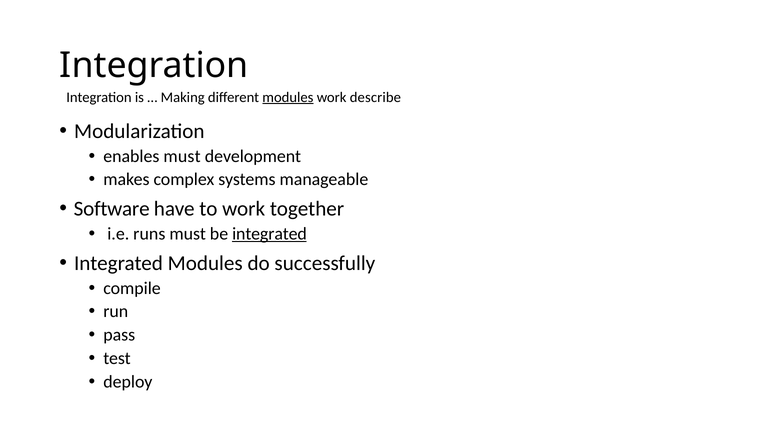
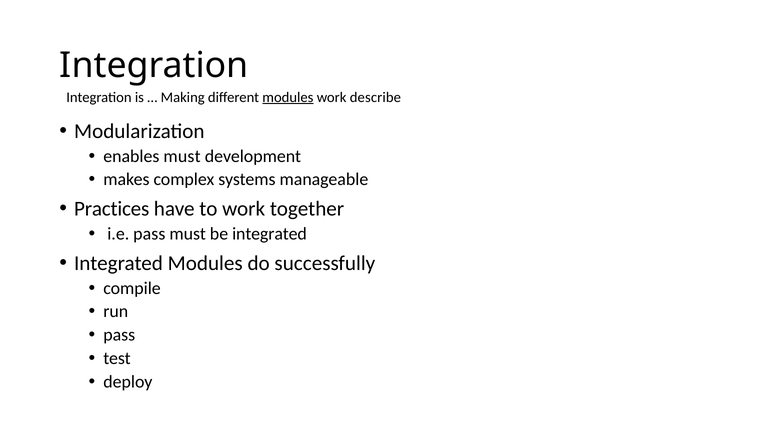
Software: Software -> Practices (112, 209)
i.e runs: runs -> pass (149, 234)
integrated underline: present -> none (269, 234)
